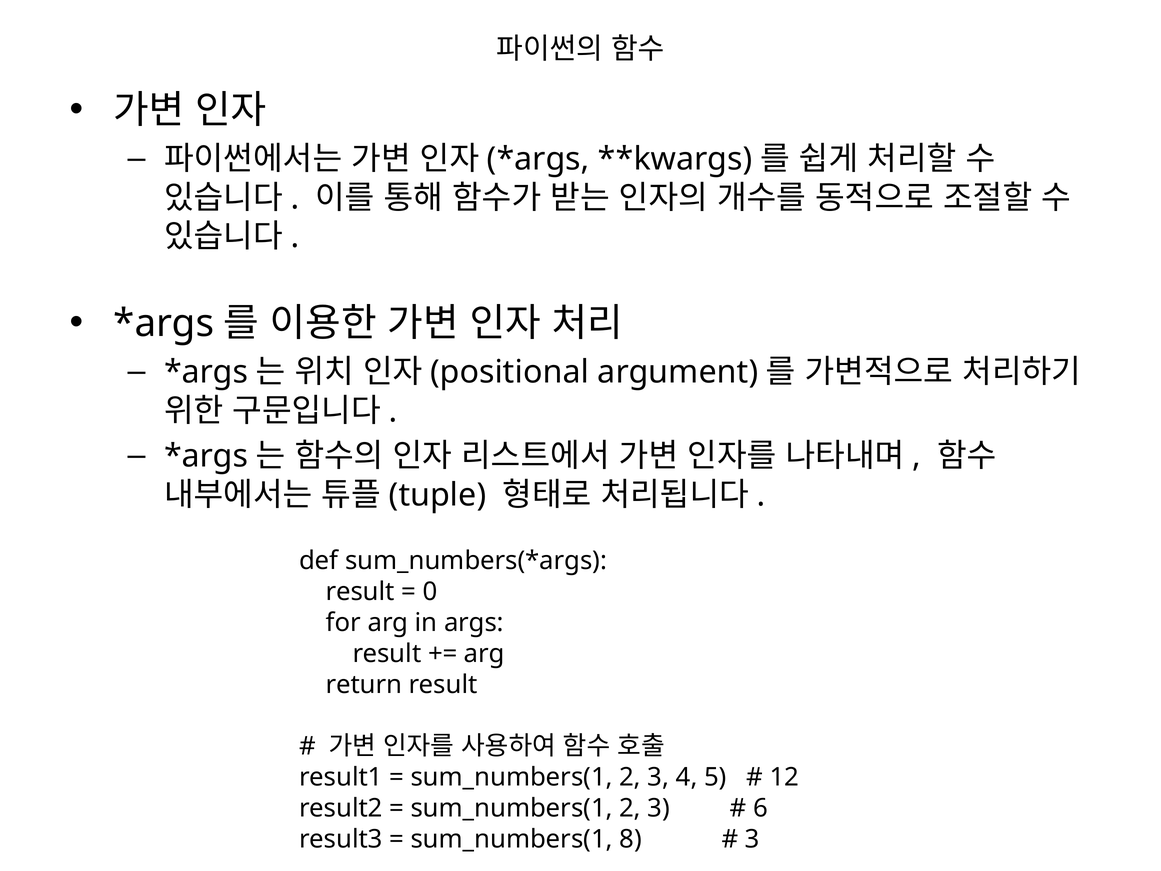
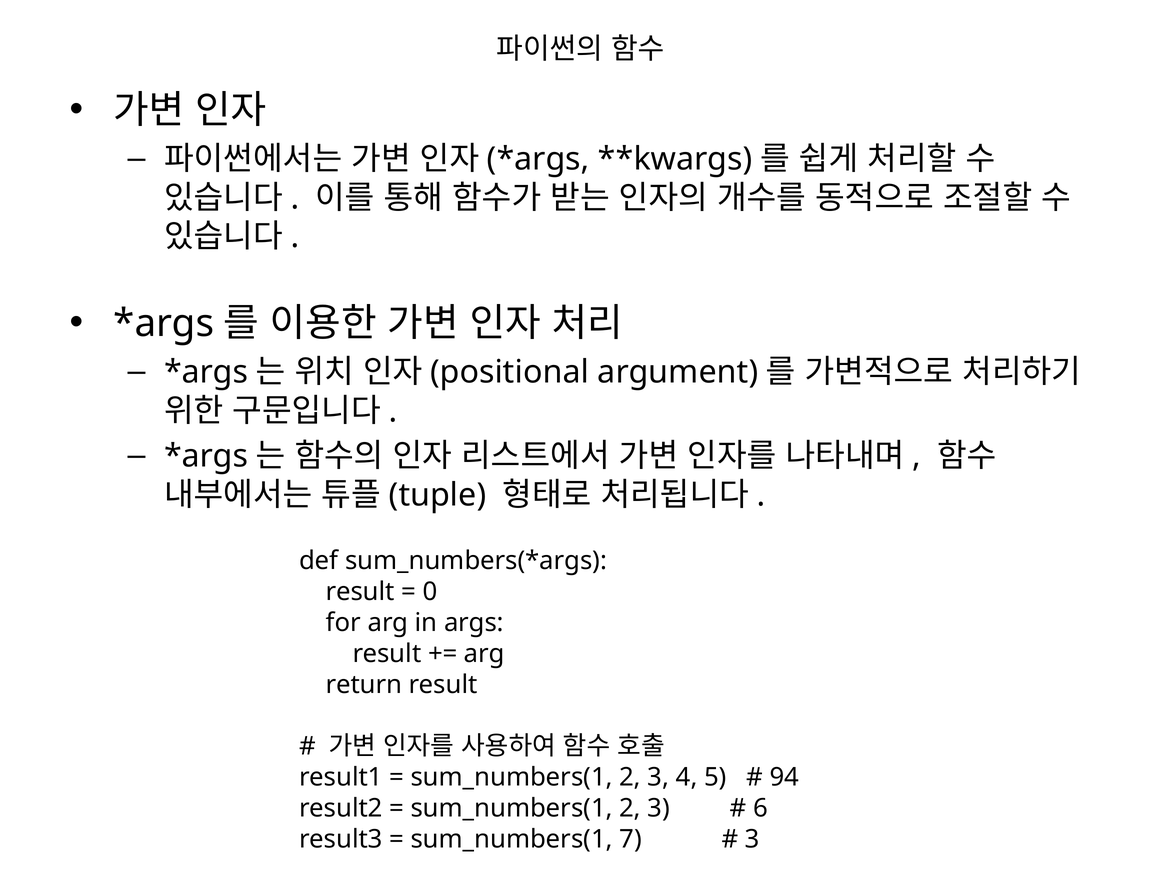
12: 12 -> 94 (784, 777)
8: 8 -> 7 (631, 839)
